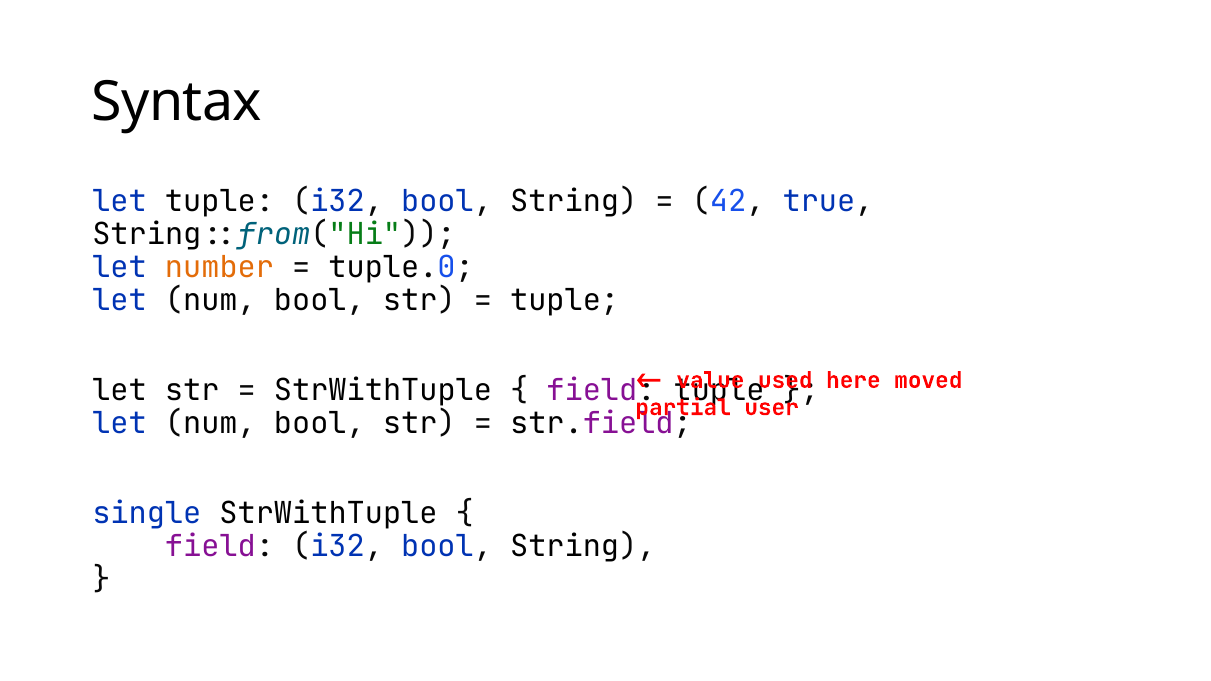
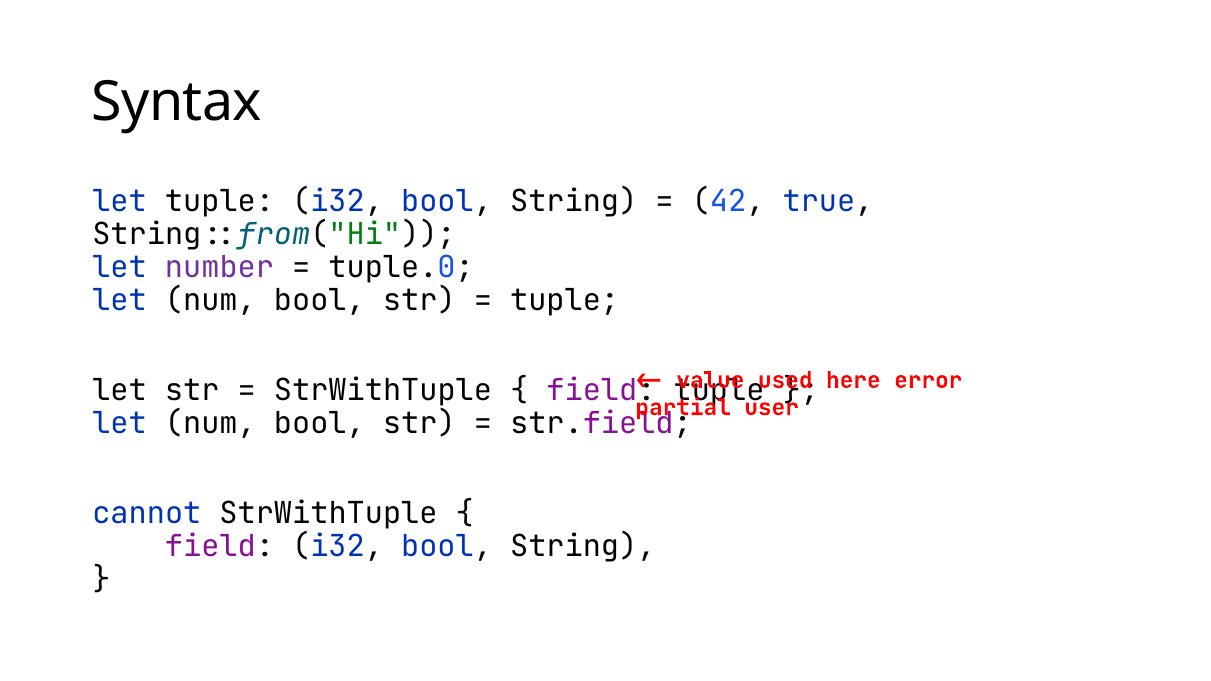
number colour: orange -> purple (220, 267)
moved: moved -> error (928, 380)
single: single -> cannot (147, 514)
